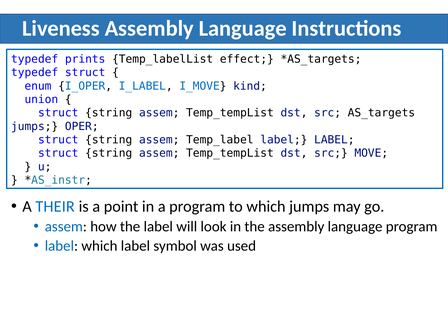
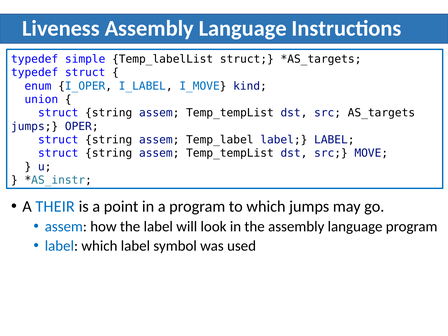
prints: prints -> simple (85, 59)
Temp_labelList effect: effect -> struct (247, 59)
